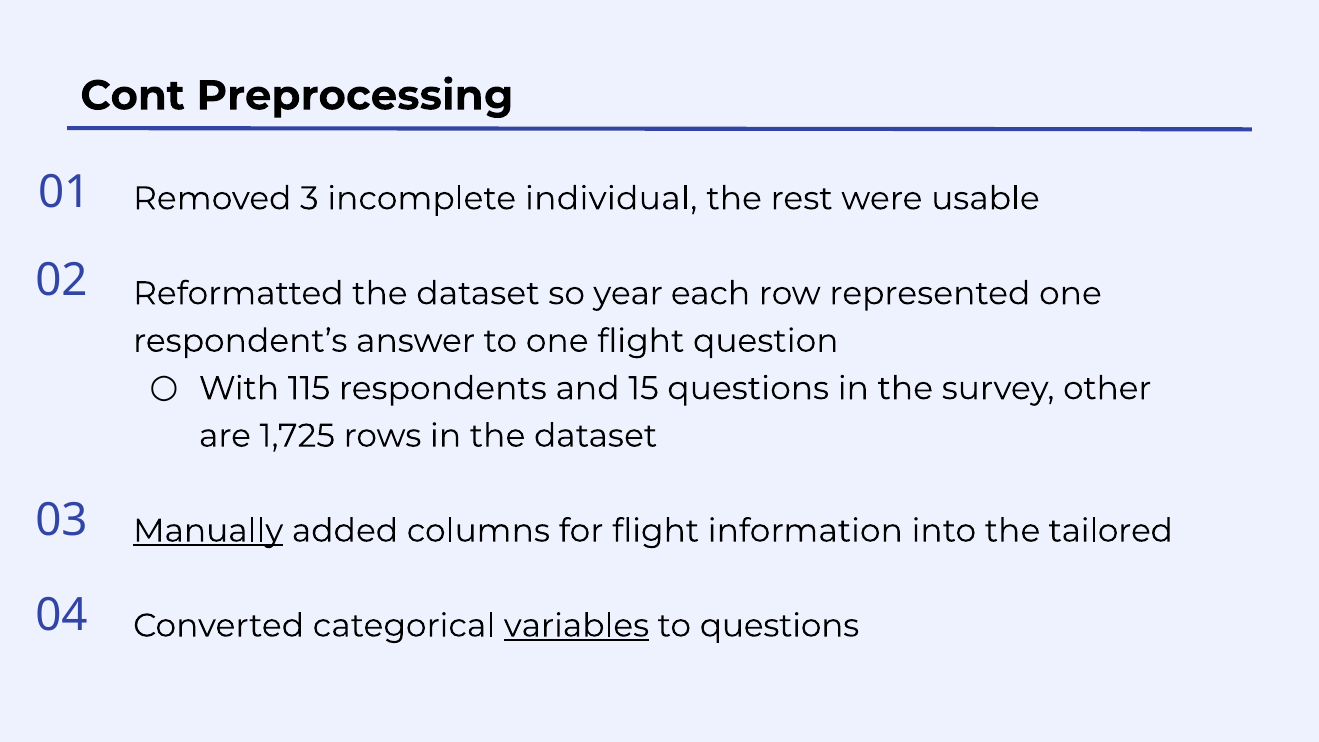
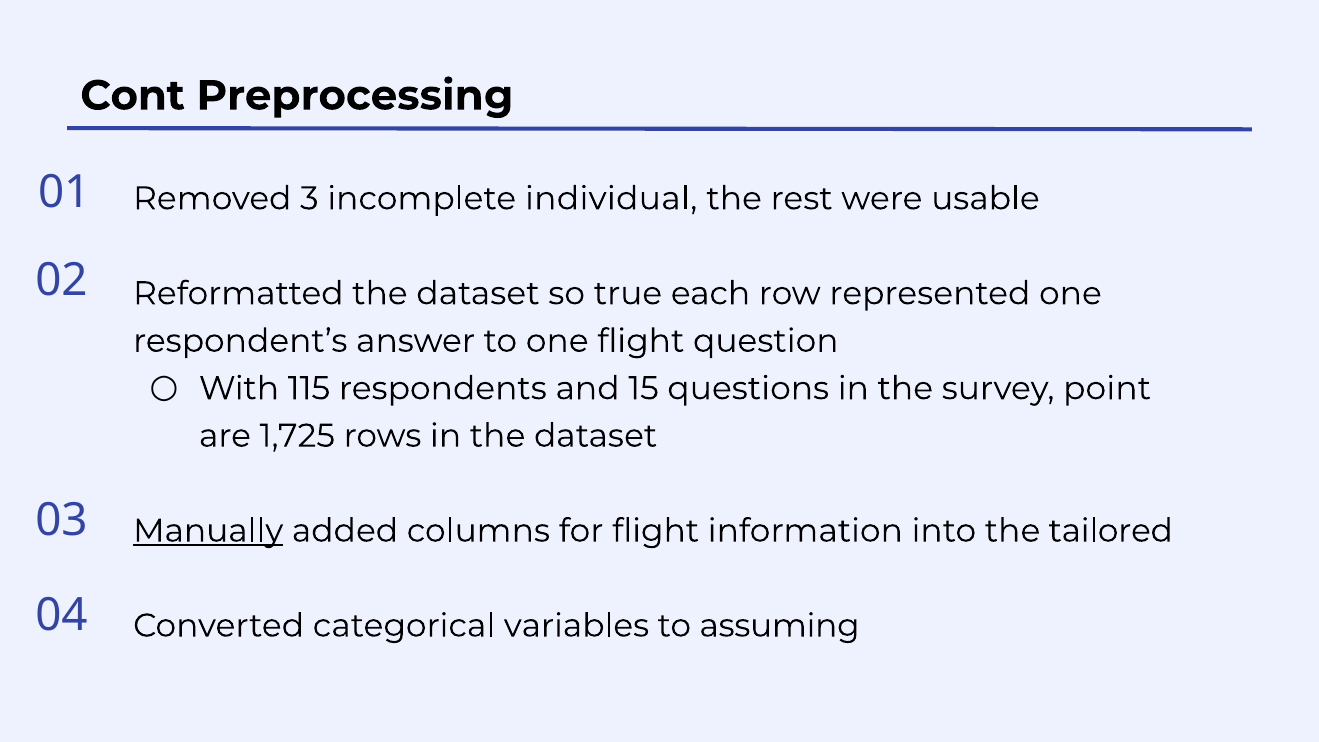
year: year -> true (628, 293)
other: other -> point (1107, 388)
variables underline: present -> none (577, 626)
to questions: questions -> assuming (780, 626)
